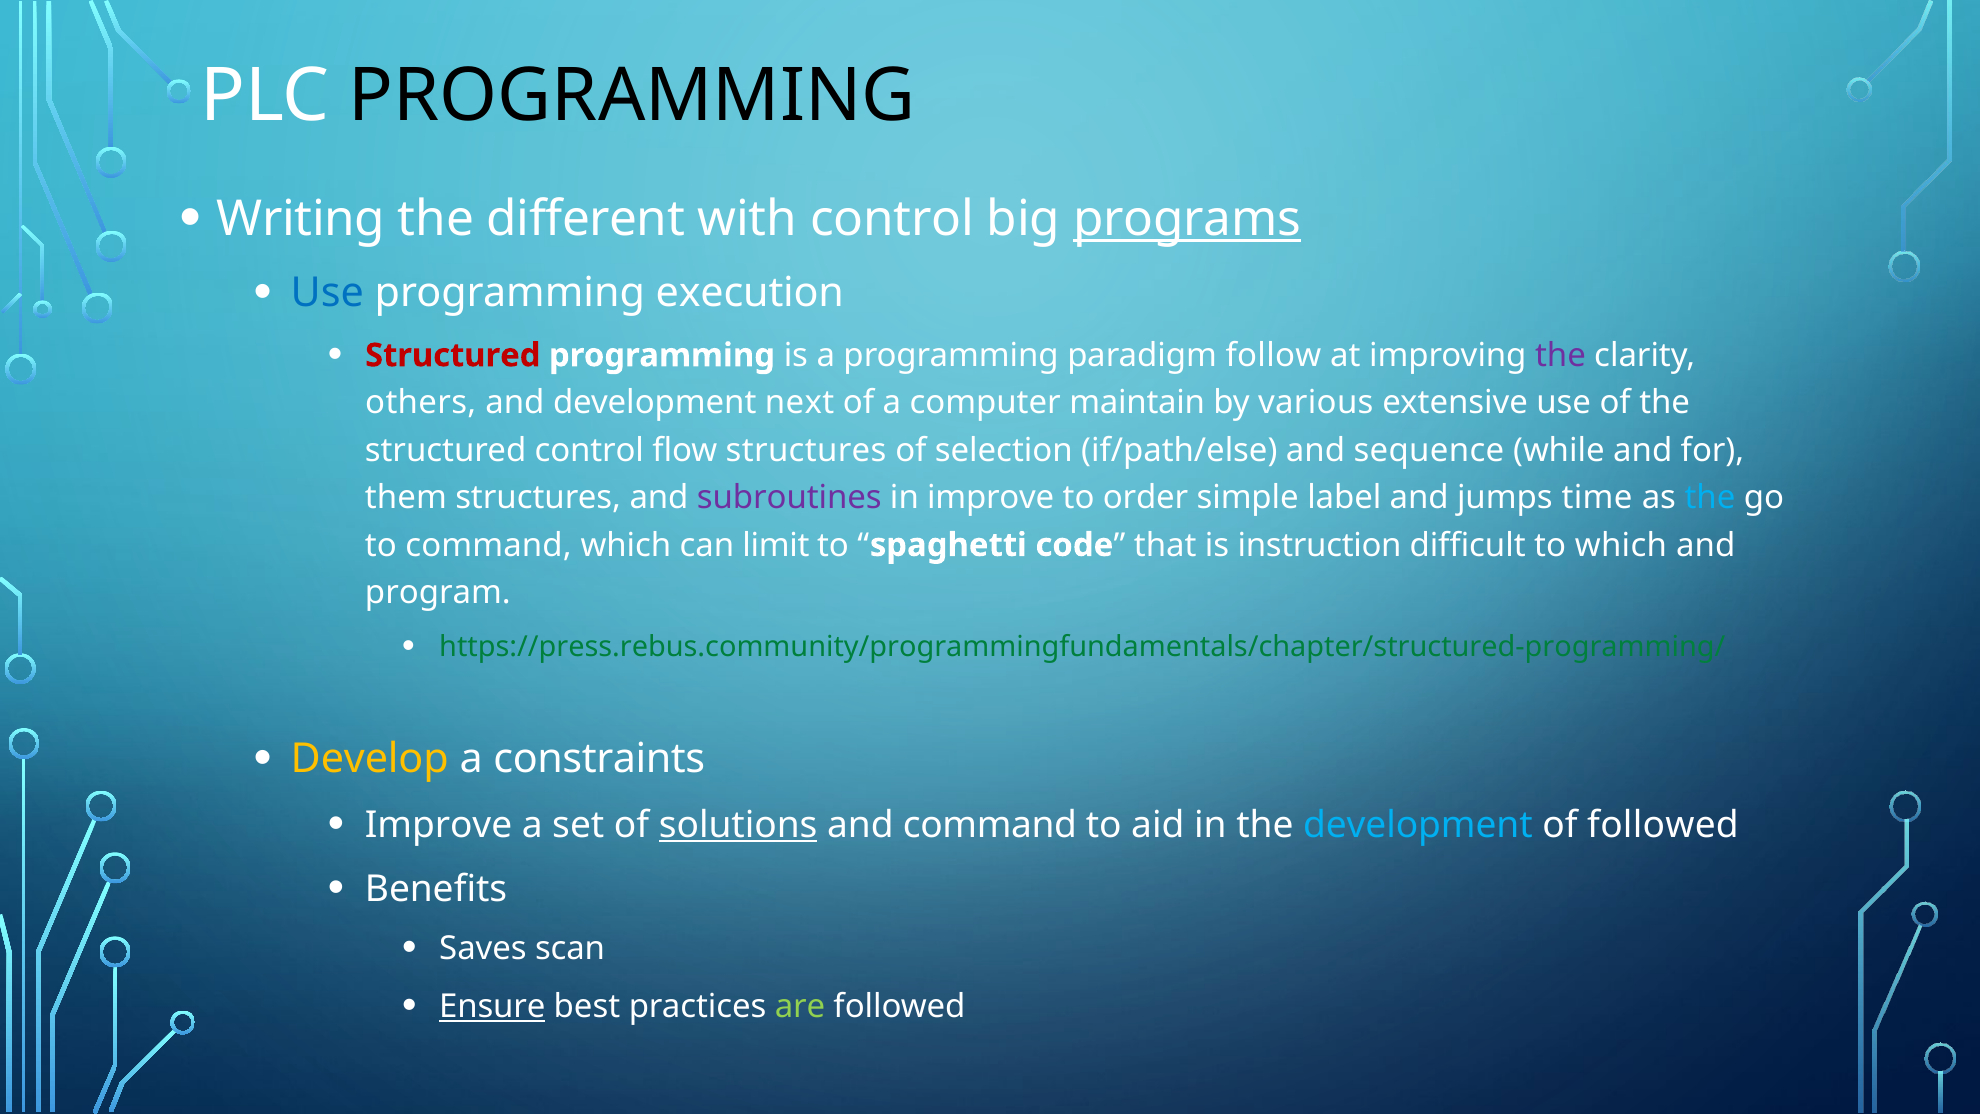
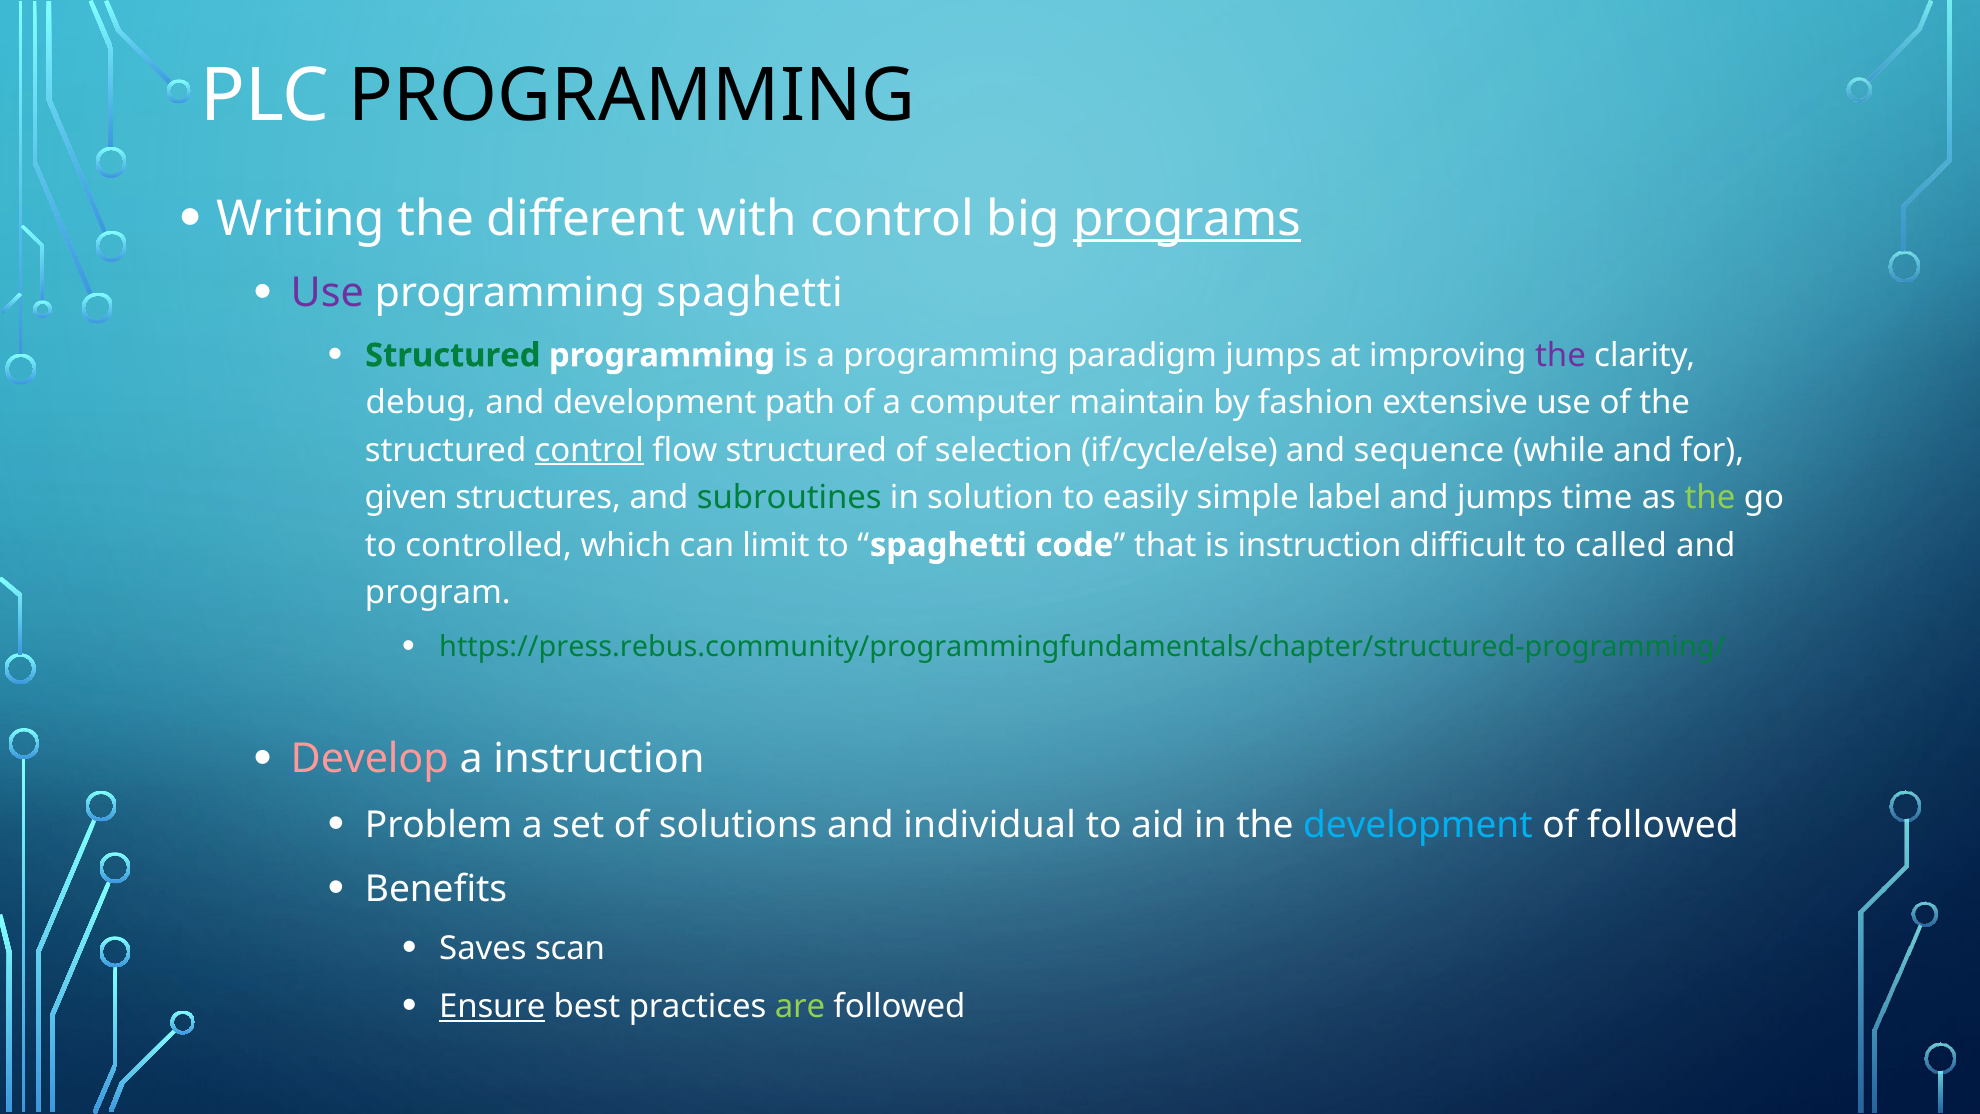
Use colour: blue -> purple (327, 293)
programming execution: execution -> spaghetti (750, 293)
Structured colour: red -> green (453, 355)
paradigm follow: follow -> jumps (1274, 355)
others: others -> debug (421, 403)
next: next -> path (800, 403)
various: various -> fashion (1316, 403)
control underline: none -> present (589, 450)
flow structures: structures -> structured (806, 450)
if/path/else: if/path/else -> if/cycle/else (1179, 450)
them: them -> given (406, 498)
subroutines colour: purple -> green (789, 498)
in improve: improve -> solution (991, 498)
order: order -> easily (1146, 498)
the colour: light blue -> light green (1710, 498)
to command: command -> controlled (489, 545)
to which: which -> called (1621, 545)
Develop colour: yellow -> pink (370, 759)
a constraints: constraints -> instruction (599, 759)
Improve: Improve -> Problem (439, 825)
solutions underline: present -> none (738, 825)
and command: command -> individual (990, 825)
